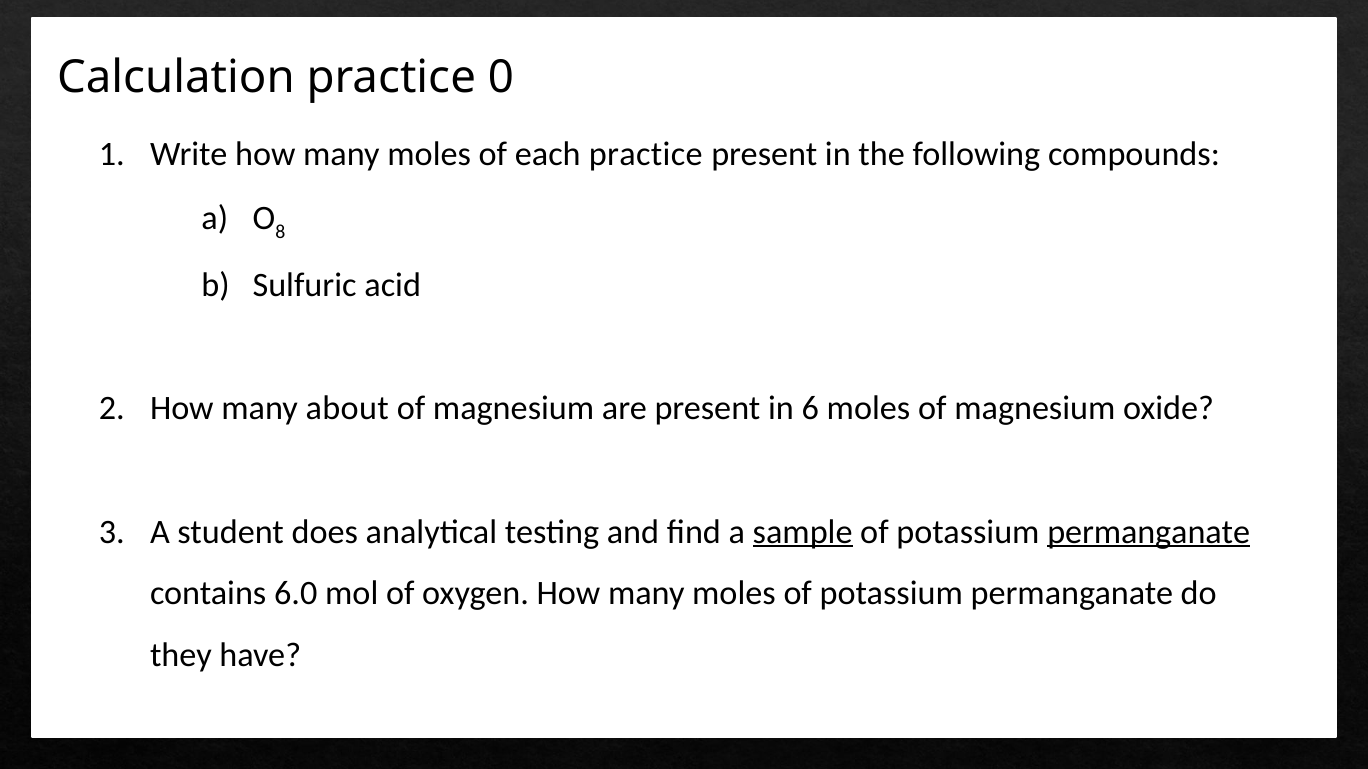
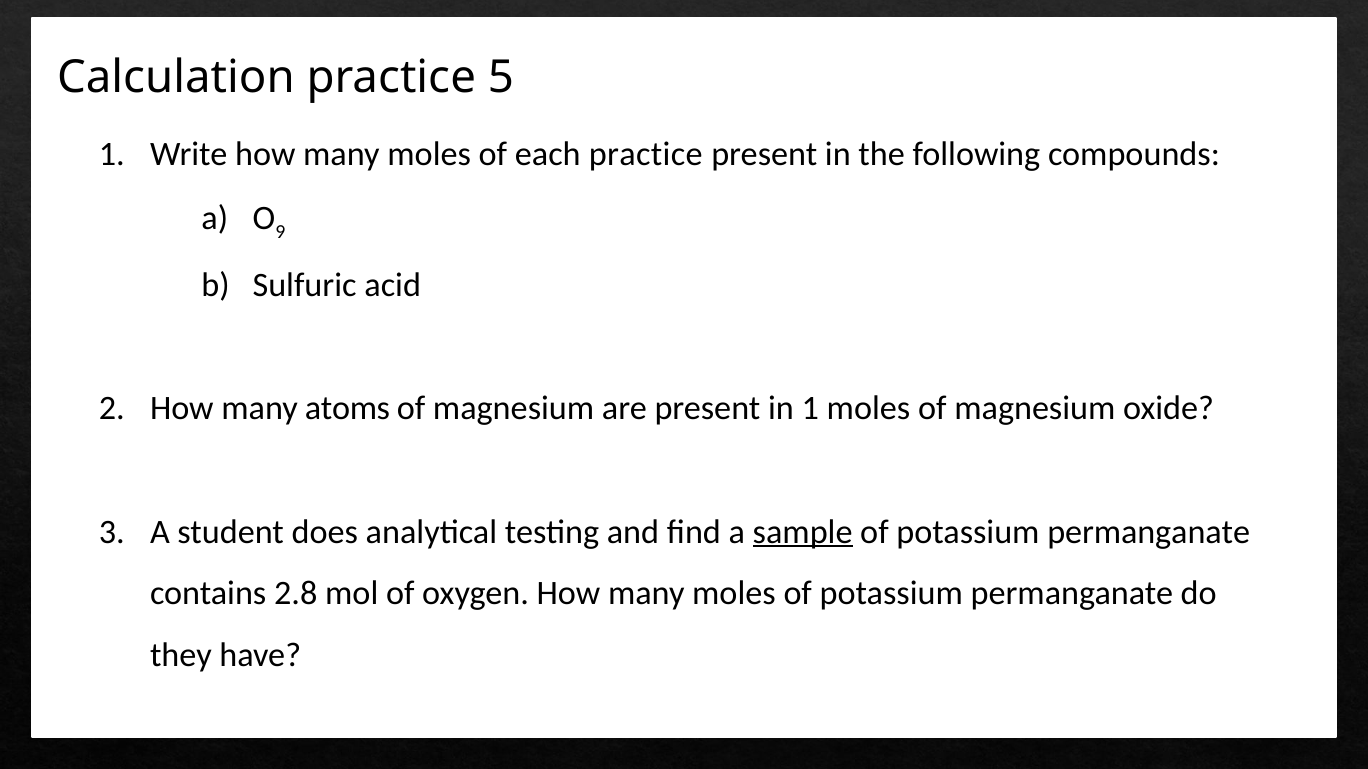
0: 0 -> 5 (501, 77)
8: 8 -> 9 (280, 232)
about: about -> atoms (348, 409)
in 6: 6 -> 1 (810, 409)
permanganate underline: present -> none (1149, 532)
6.0: 6.0 -> 2.8 (296, 594)
